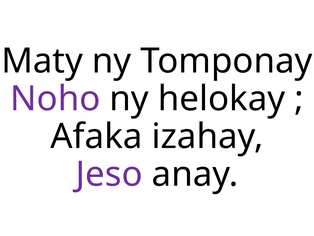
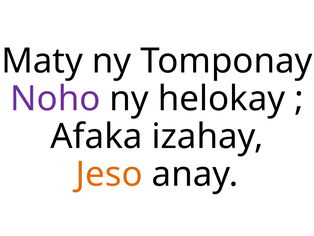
Jeso colour: purple -> orange (109, 174)
